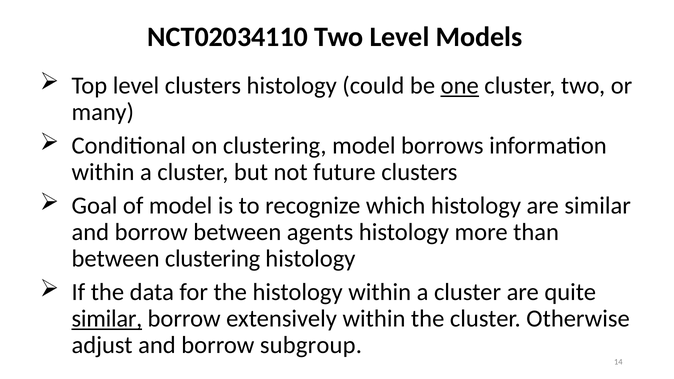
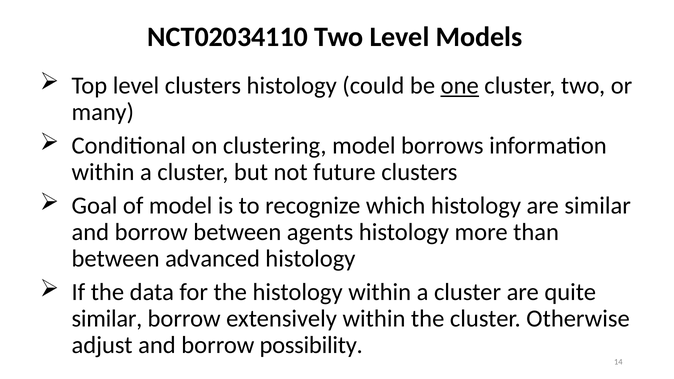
between clustering: clustering -> advanced (213, 259)
similar underline: present -> none (107, 319)
subgroup: subgroup -> possibility (311, 345)
